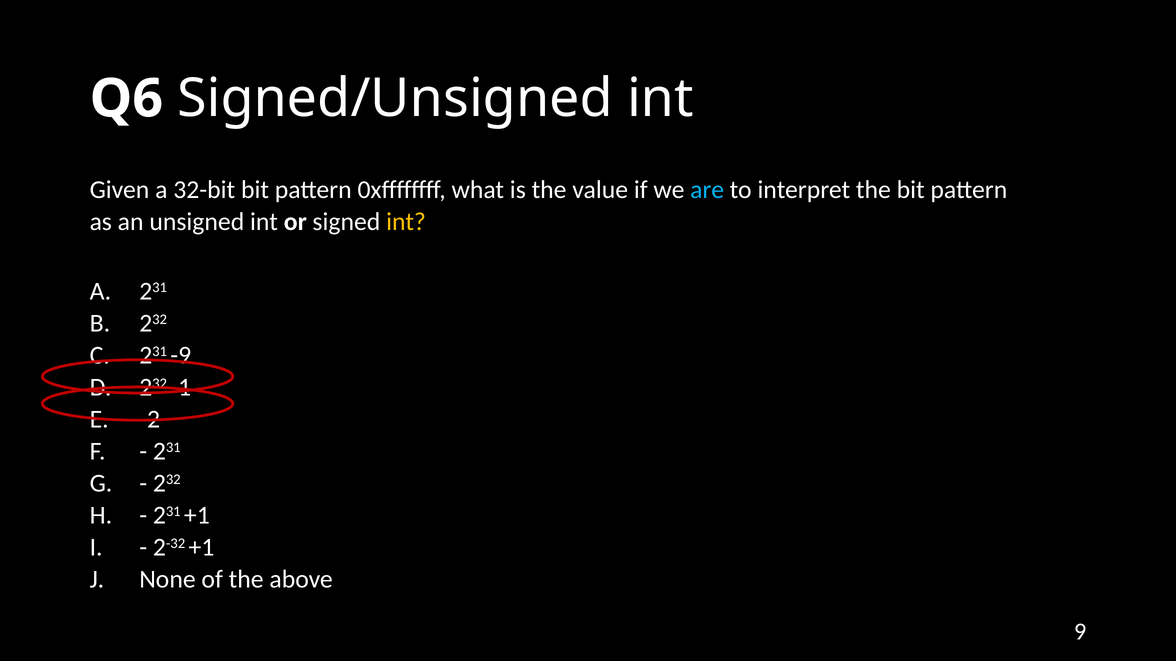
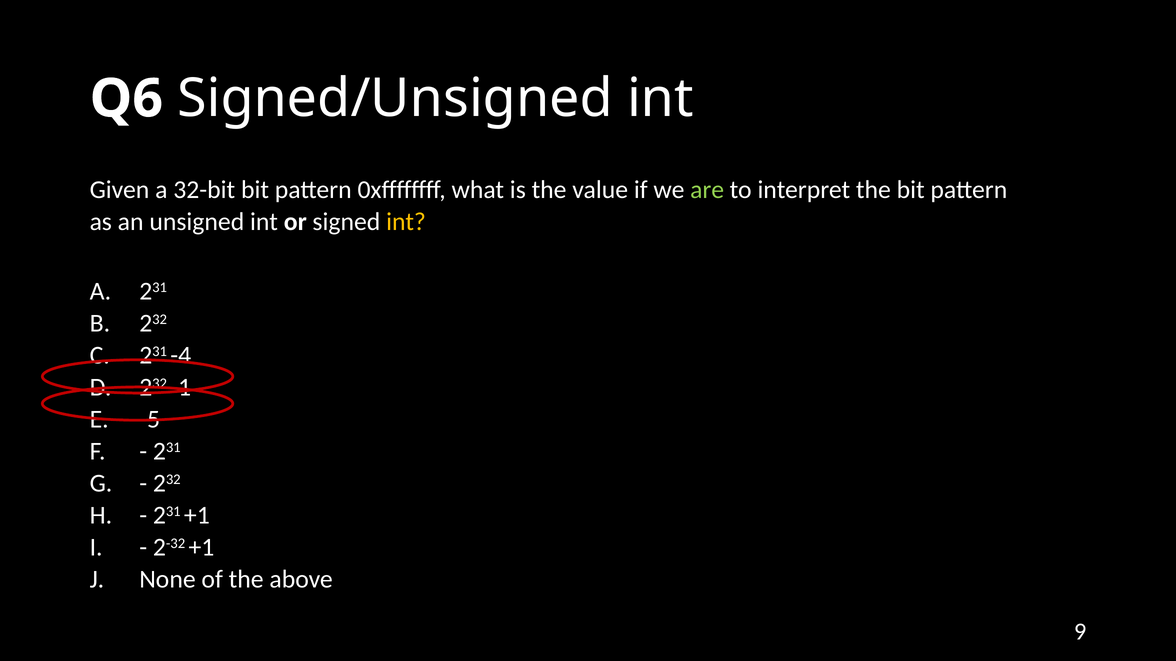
are colour: light blue -> light green (707, 190)
-9: -9 -> -4 (181, 355)
-2: -2 -> -5 (150, 419)
